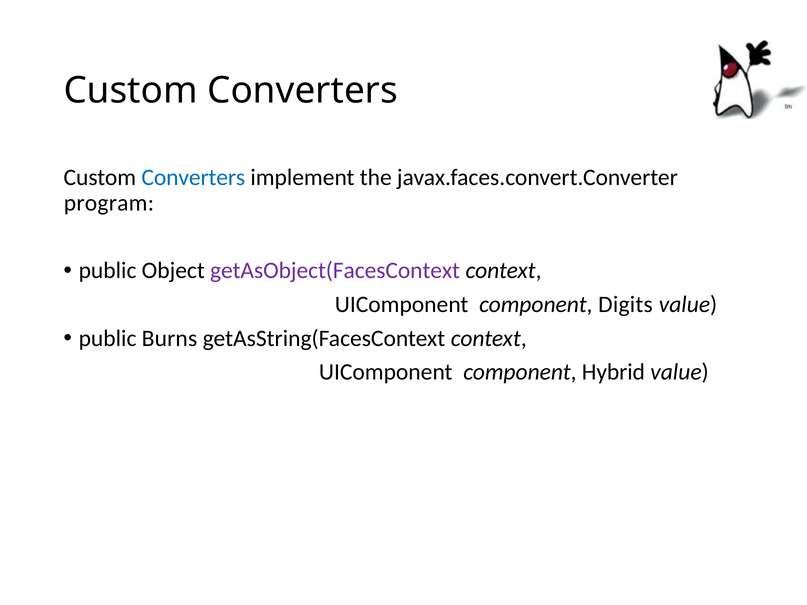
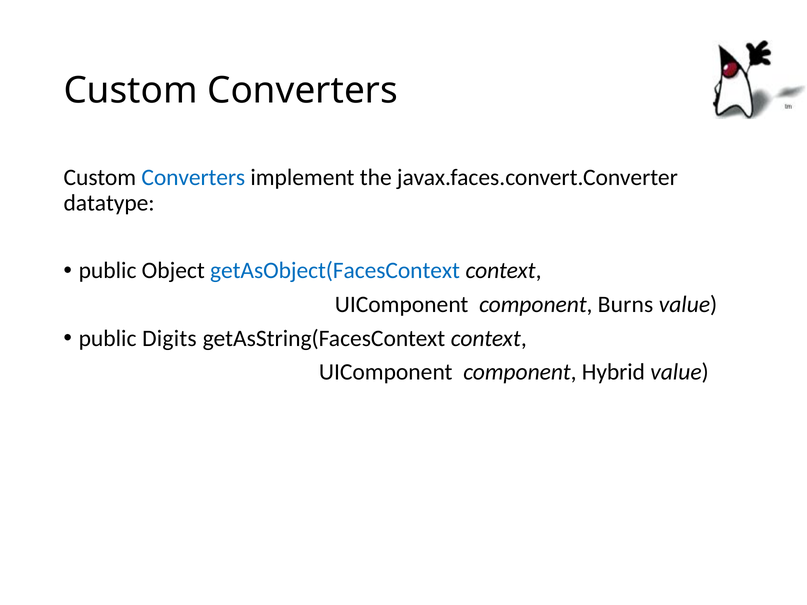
program: program -> datatype (109, 203)
getAsObject(FacesContext colour: purple -> blue (335, 271)
Digits: Digits -> Burns (625, 305)
Burns: Burns -> Digits (169, 338)
